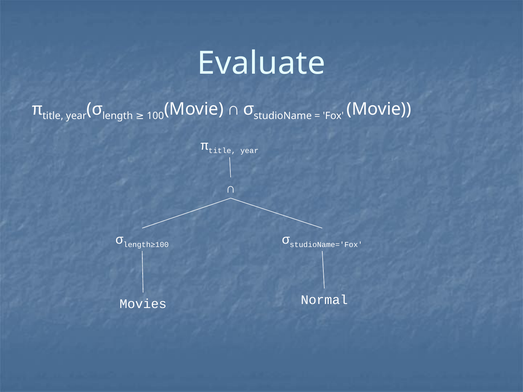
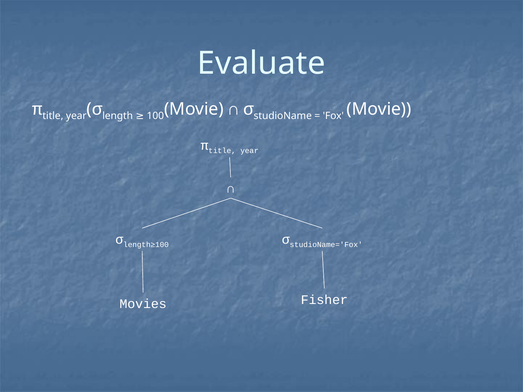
Normal: Normal -> Fisher (324, 300)
